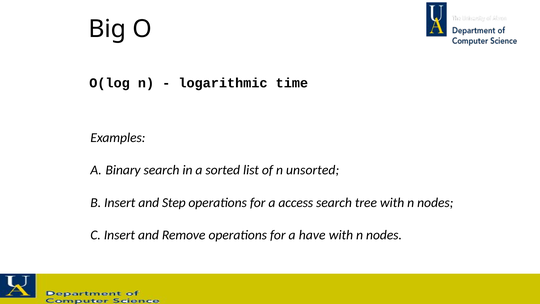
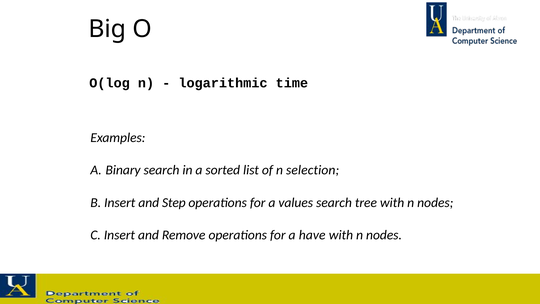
unsorted: unsorted -> selection (313, 170)
access: access -> values (296, 202)
